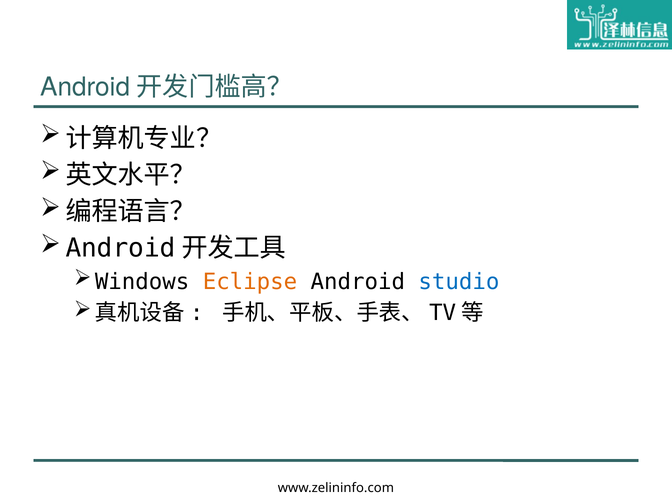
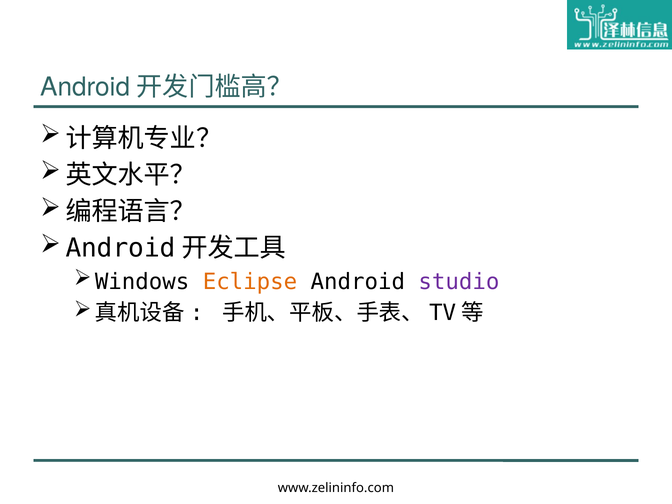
studio colour: blue -> purple (459, 282)
